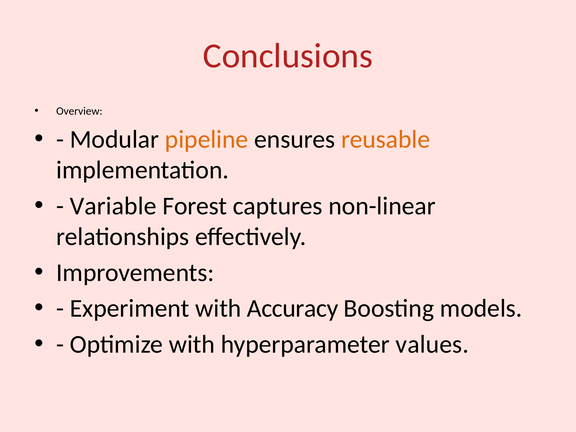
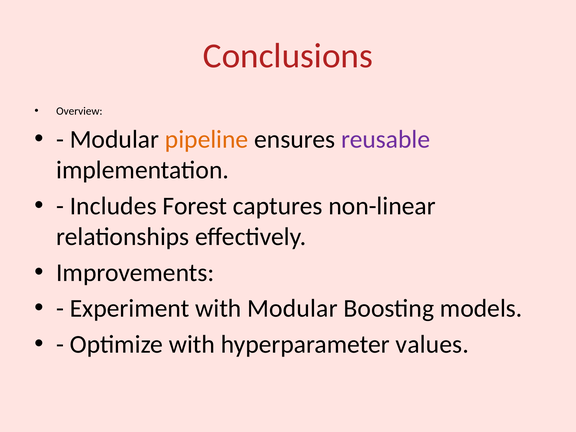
reusable colour: orange -> purple (386, 139)
Variable: Variable -> Includes (113, 206)
with Accuracy: Accuracy -> Modular (292, 308)
